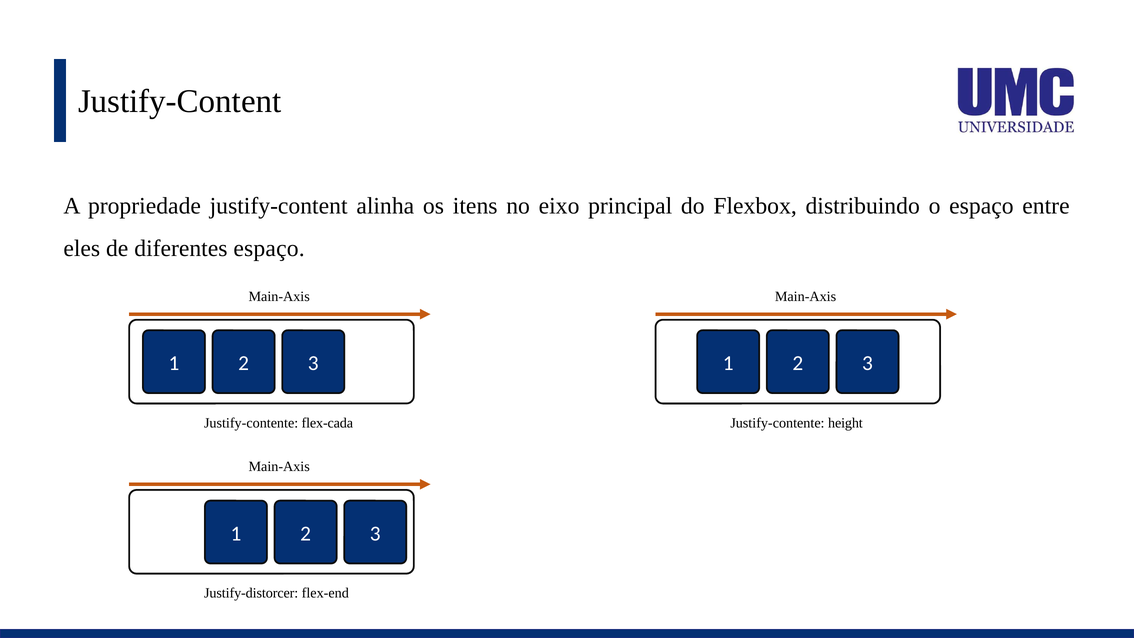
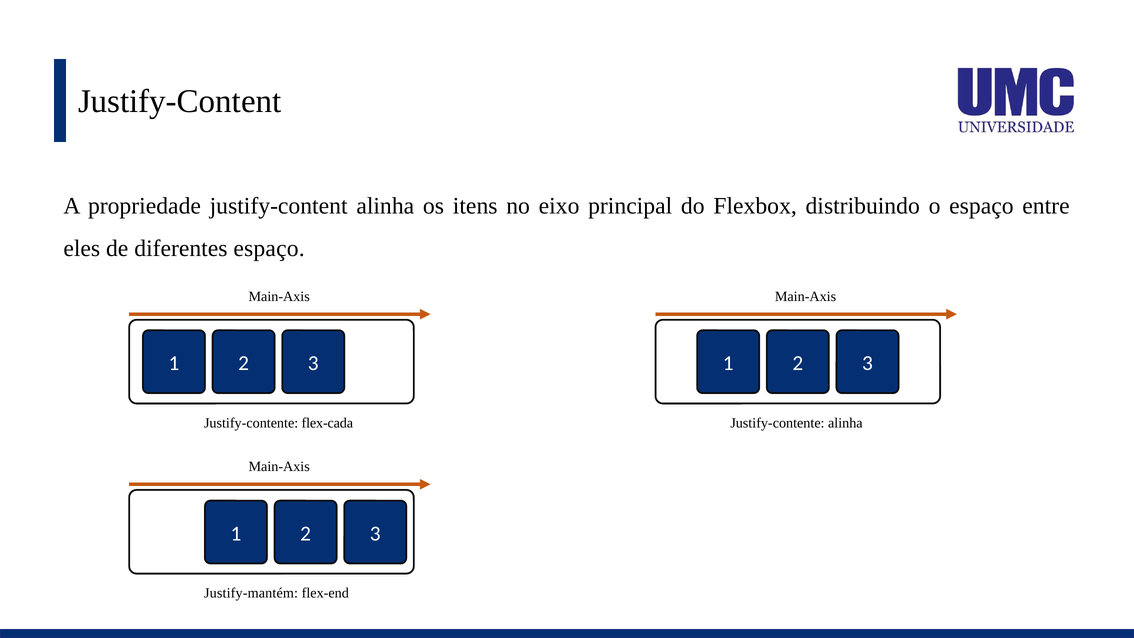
Justify-contente height: height -> alinha (845, 423)
Justify-distorcer: Justify-distorcer -> Justify-mantém (251, 593)
